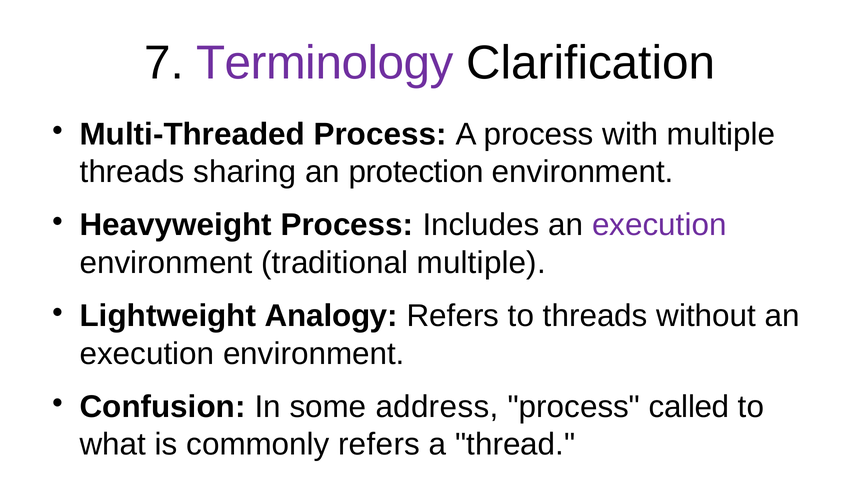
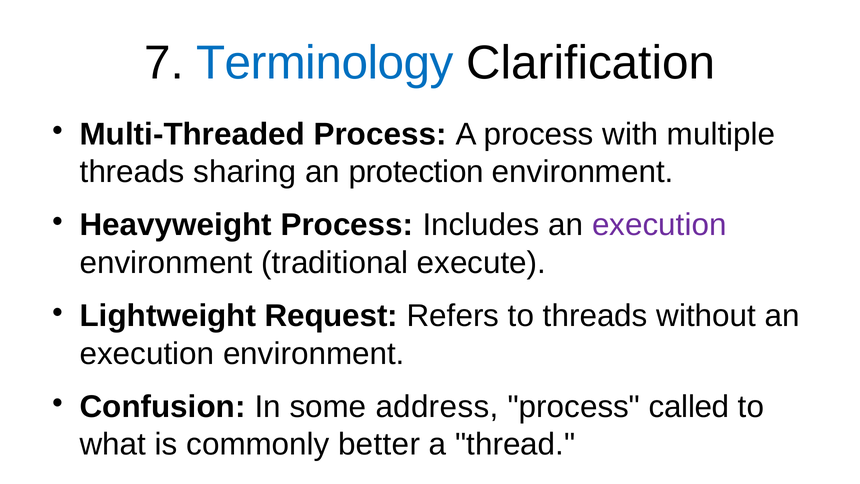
Terminology colour: purple -> blue (325, 63)
traditional multiple: multiple -> execute (481, 263)
Analogy: Analogy -> Request (331, 316)
commonly refers: refers -> better (379, 444)
